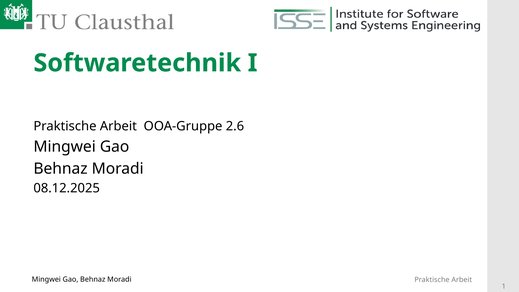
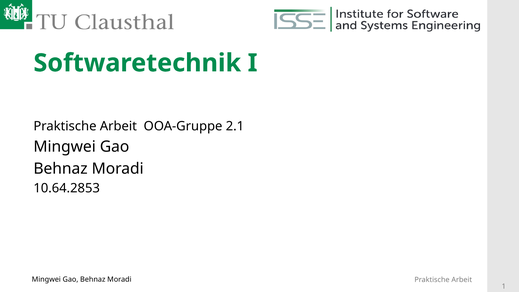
2.6: 2.6 -> 2.1 (235, 126)
08.12.2025: 08.12.2025 -> 10.64.2853 (67, 188)
